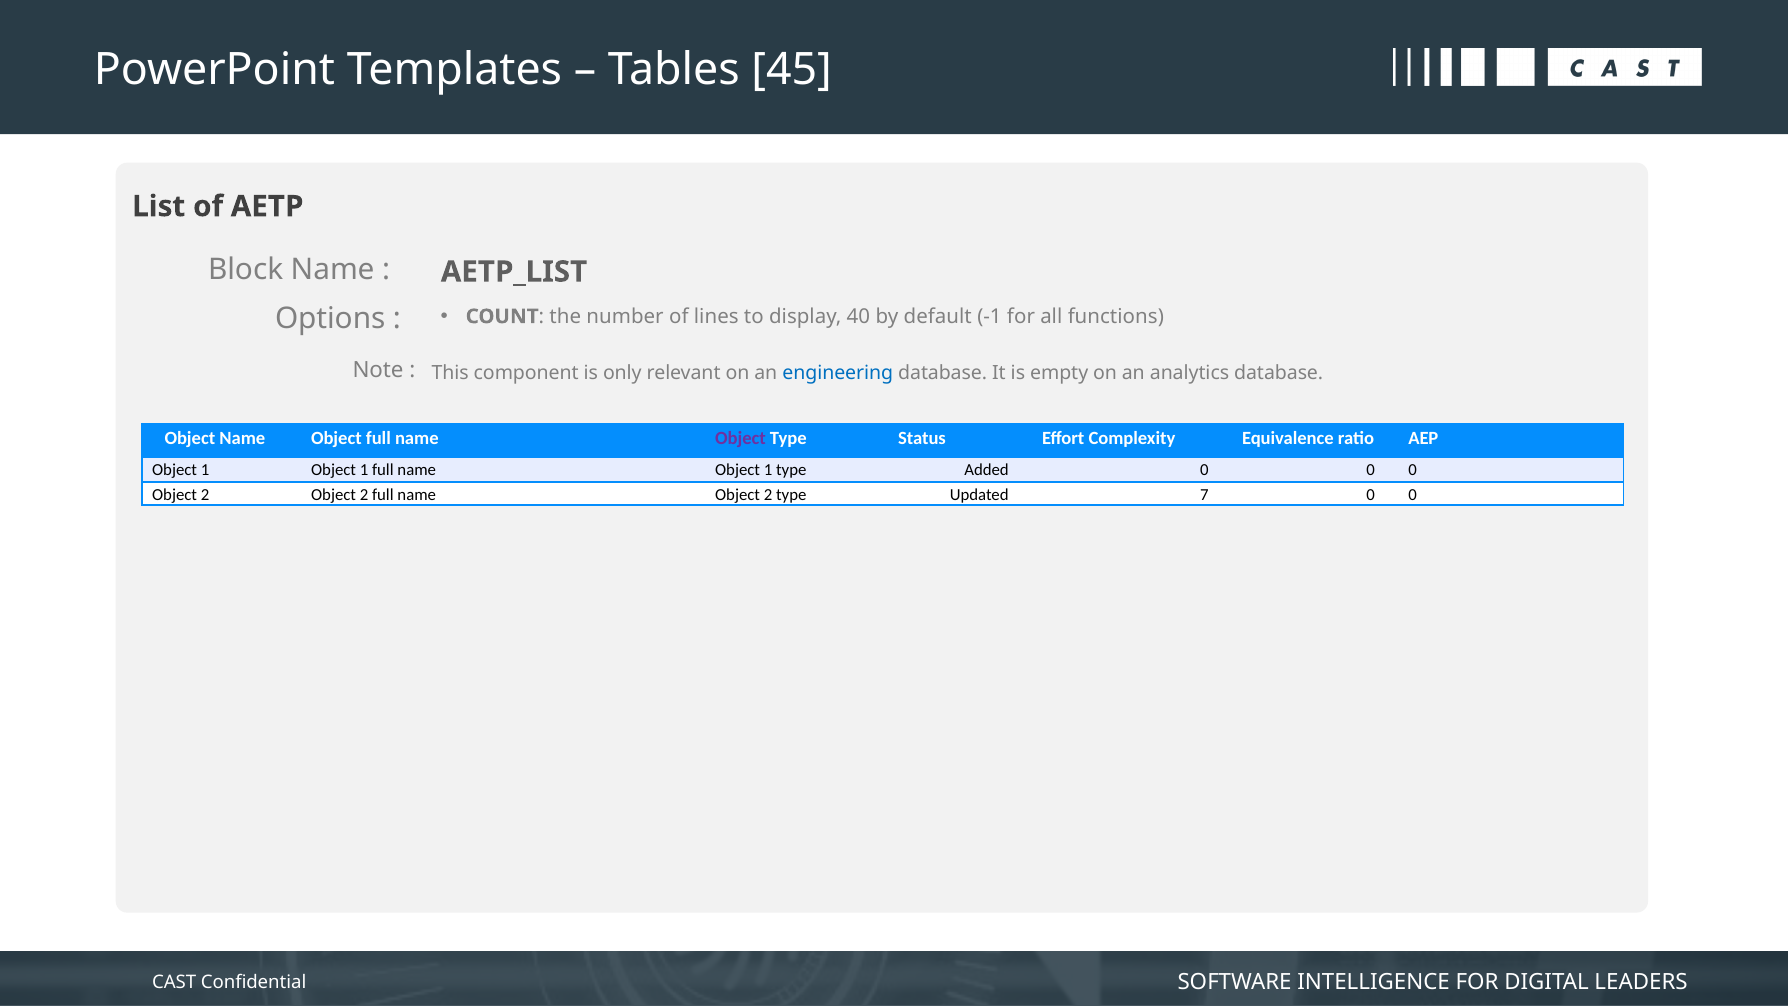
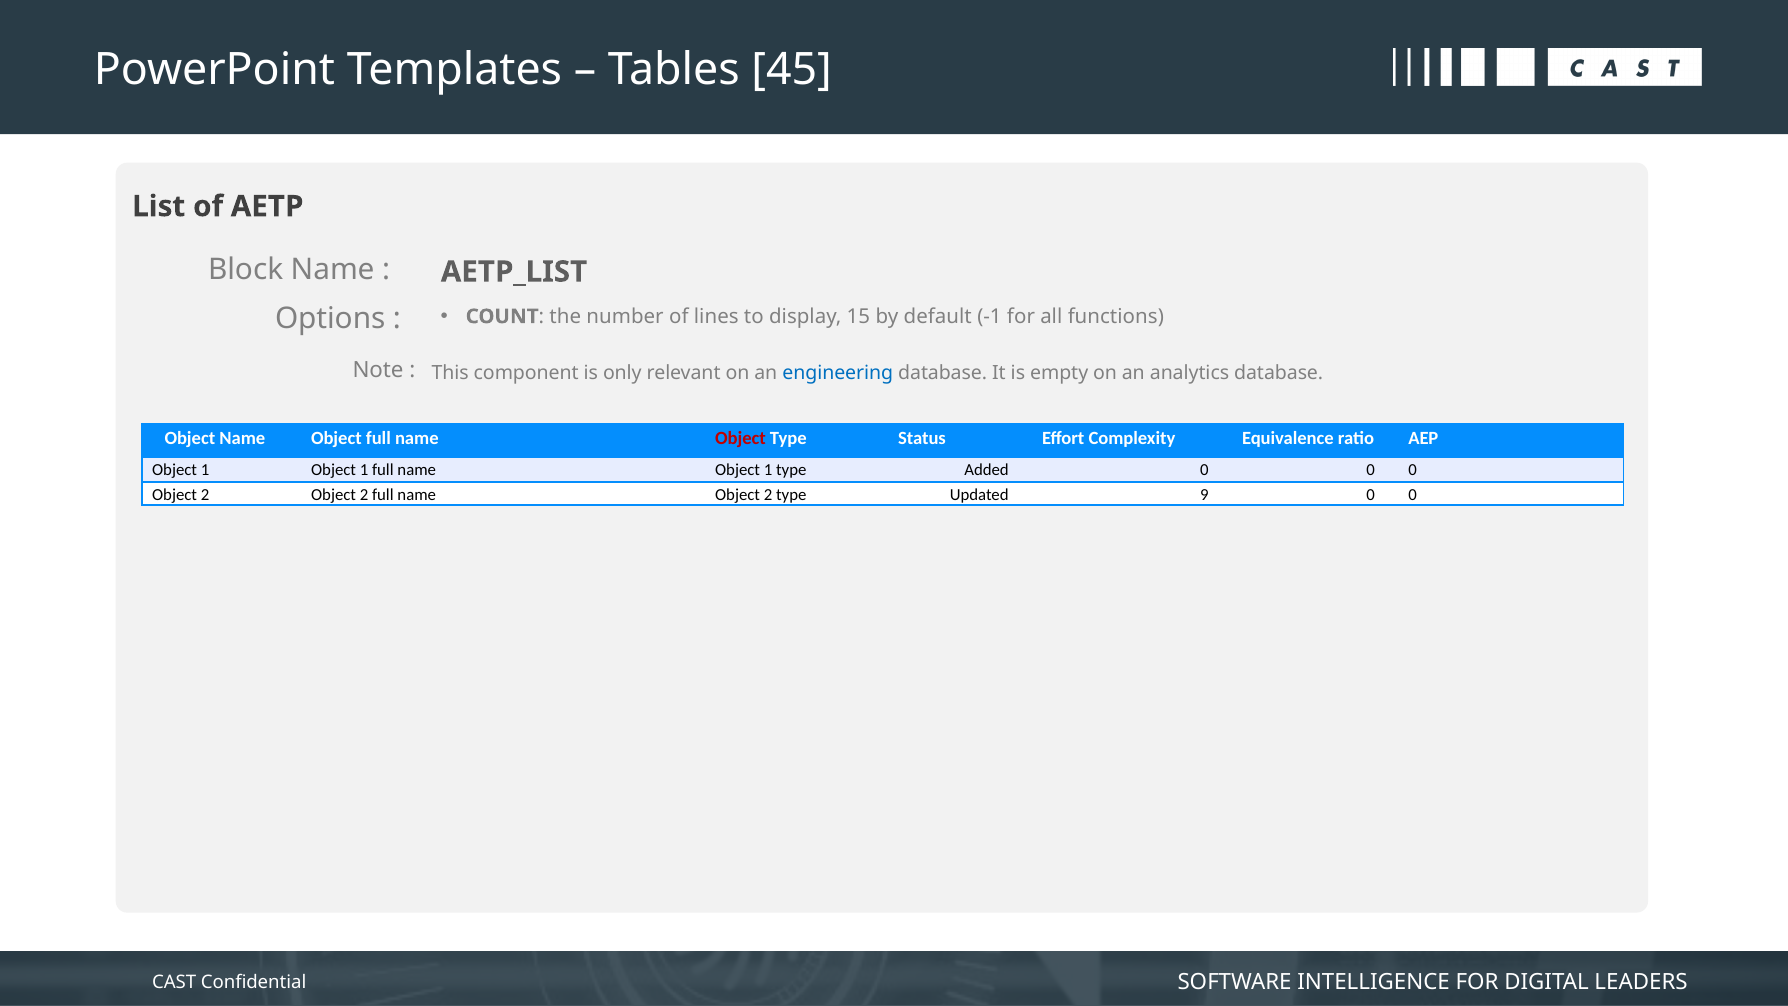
40: 40 -> 15 (858, 316)
Object colour: purple -> red (740, 438)
7: 7 -> 9 (1204, 495)
